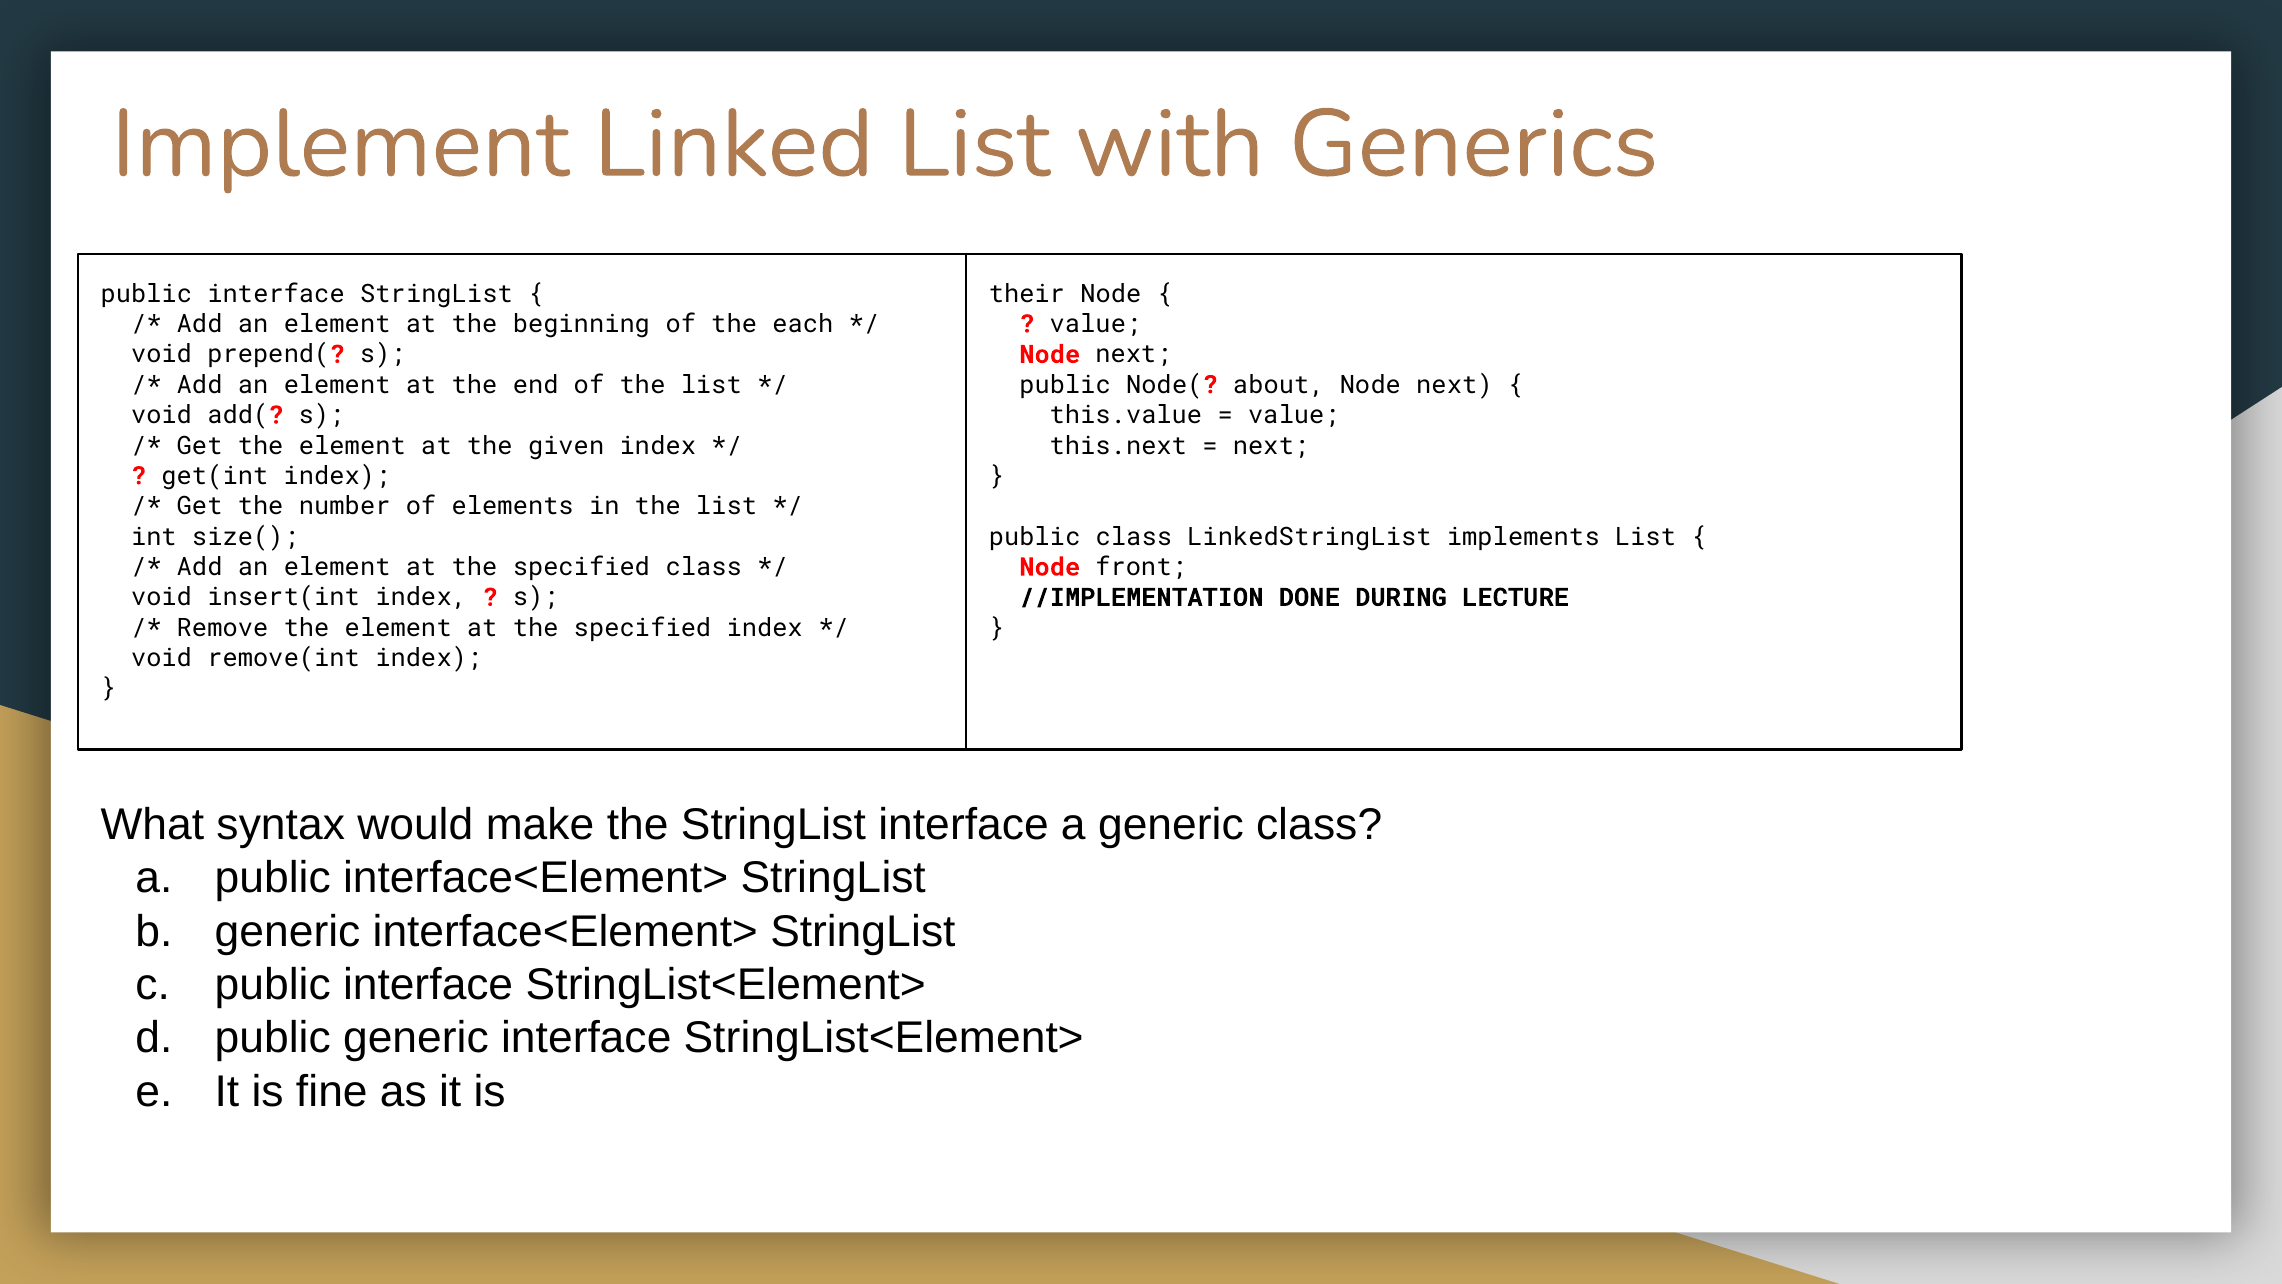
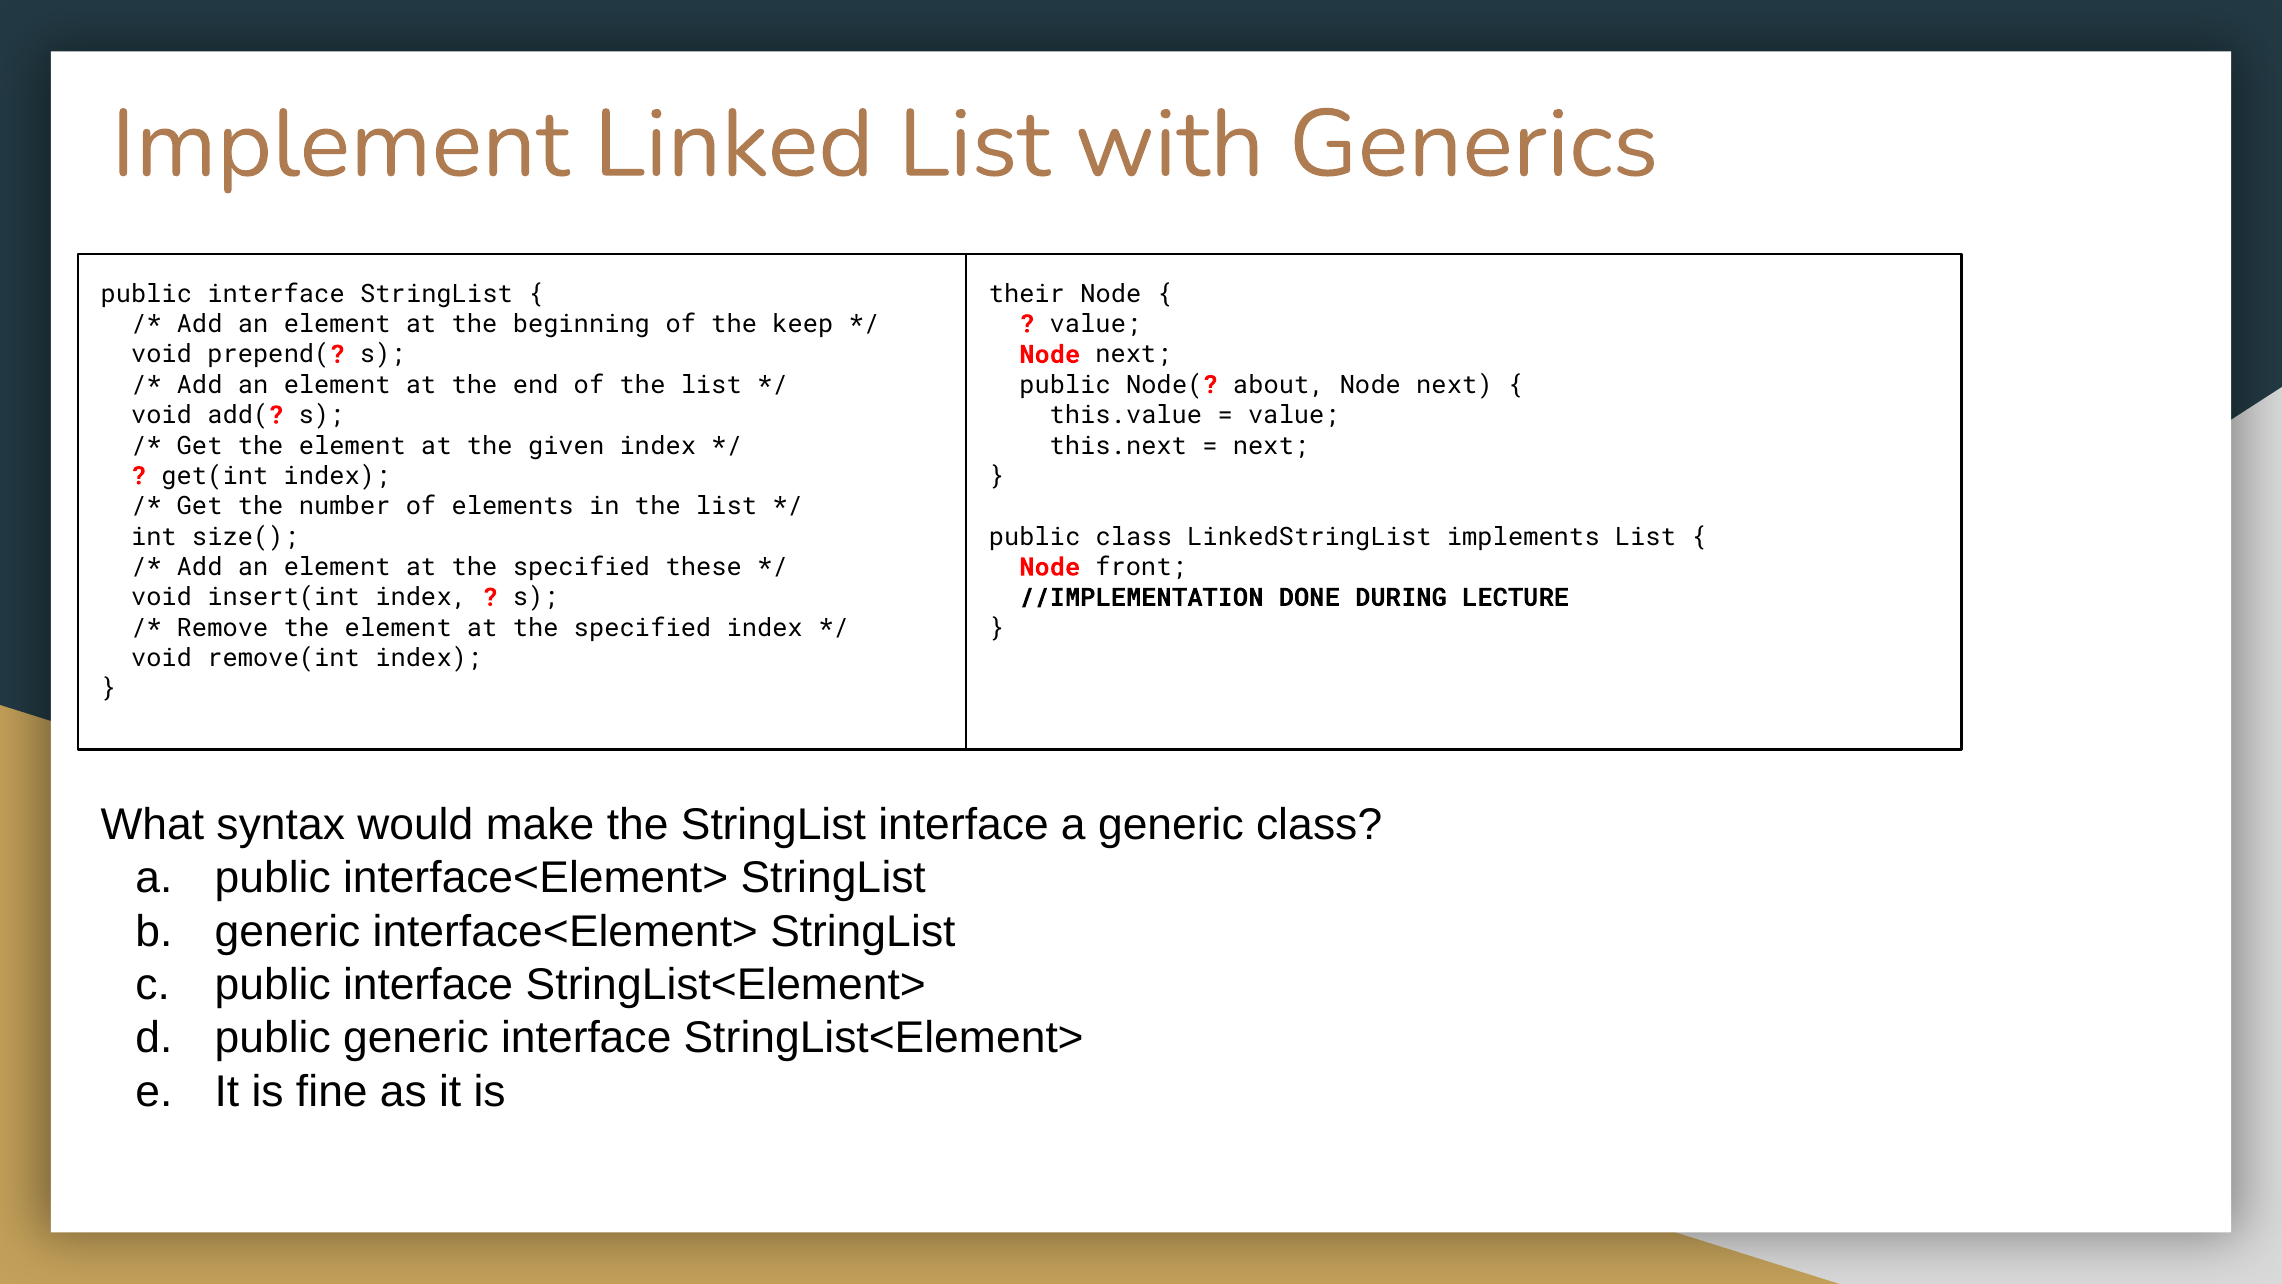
each: each -> keep (803, 324)
specified class: class -> these (704, 567)
